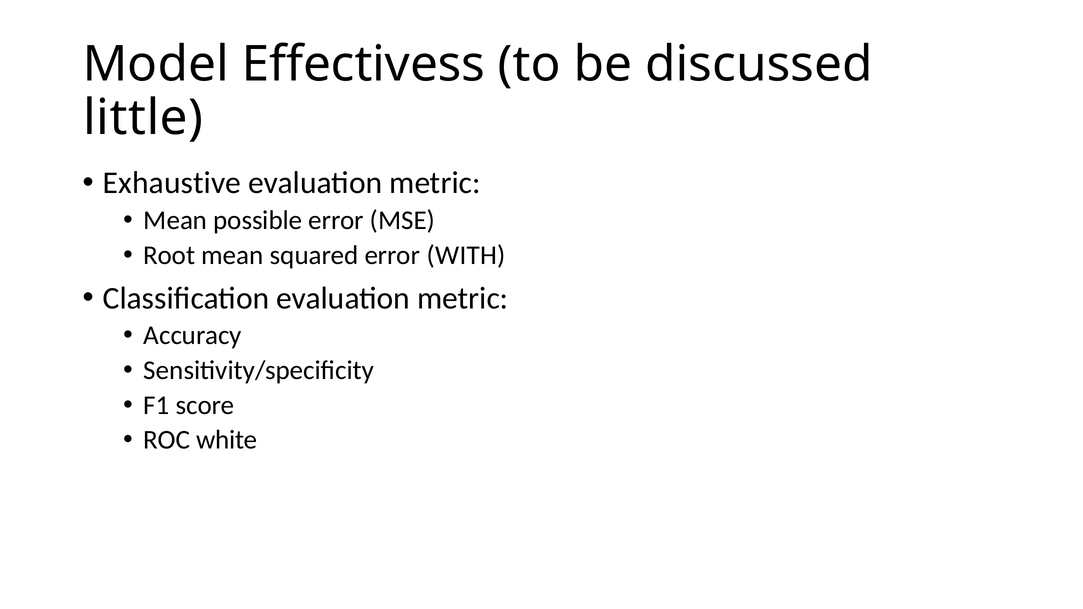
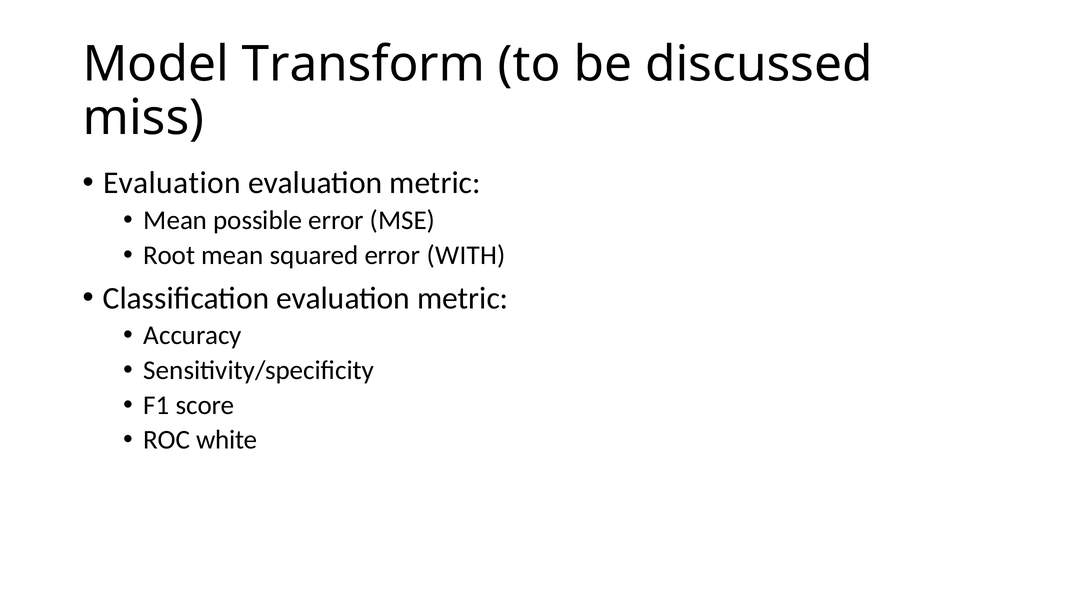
Effectivess: Effectivess -> Transform (363, 64)
little: little -> miss (143, 118)
Exhaustive: Exhaustive -> Evaluation (172, 183)
